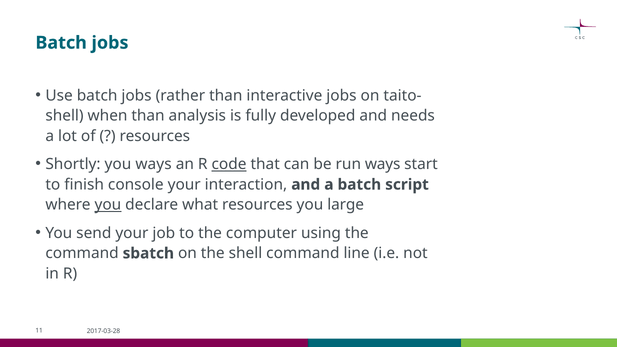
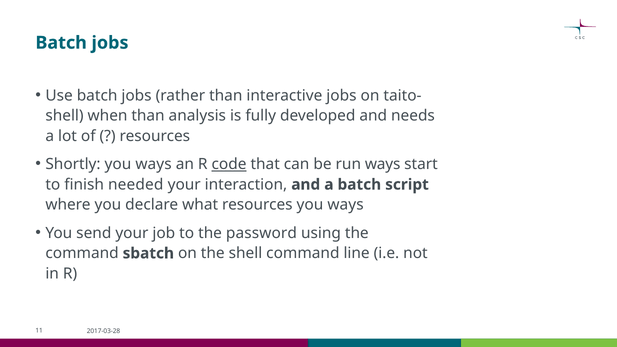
console: console -> needed (136, 185)
you underline: present -> none (108, 205)
resources you large: large -> ways (346, 205)
computer: computer -> password (261, 233)
